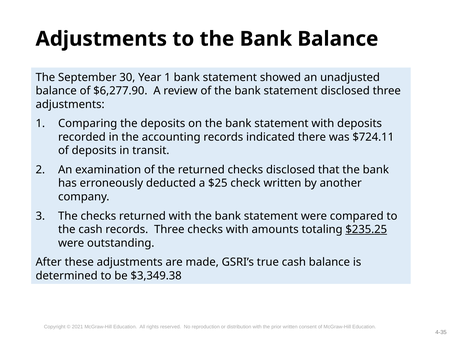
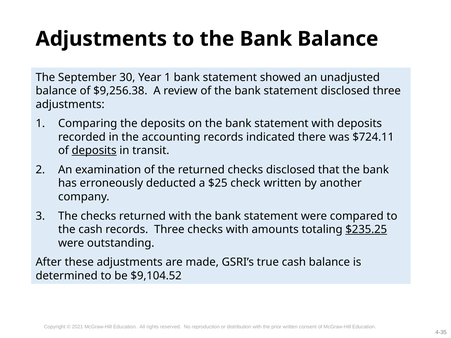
$6,277.90: $6,277.90 -> $9,256.38 (120, 91)
deposits underline: none -> present (94, 151)
$3,349.38: $3,349.38 -> $9,104.52 (156, 276)
